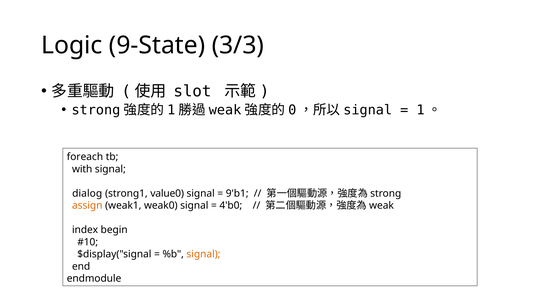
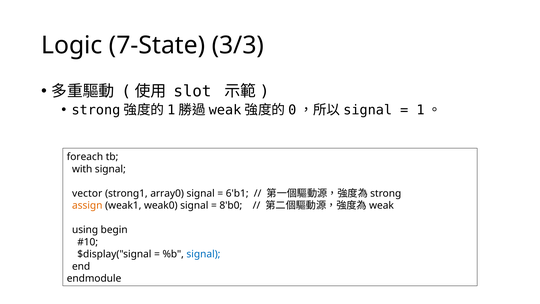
9-State: 9-State -> 7-State (157, 45)
dialog: dialog -> vector (87, 193)
value0: value0 -> array0 (167, 193)
9'b1: 9'b1 -> 6'b1 (237, 193)
4'b0: 4'b0 -> 8'b0 (231, 205)
index: index -> using (85, 230)
signal colour: orange -> blue (203, 254)
